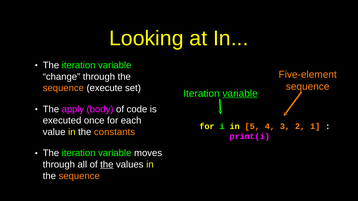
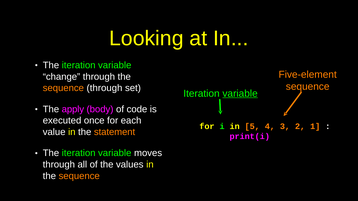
sequence execute: execute -> through (104, 88)
constants: constants -> statement (115, 132)
the underline: present -> none (107, 165)
